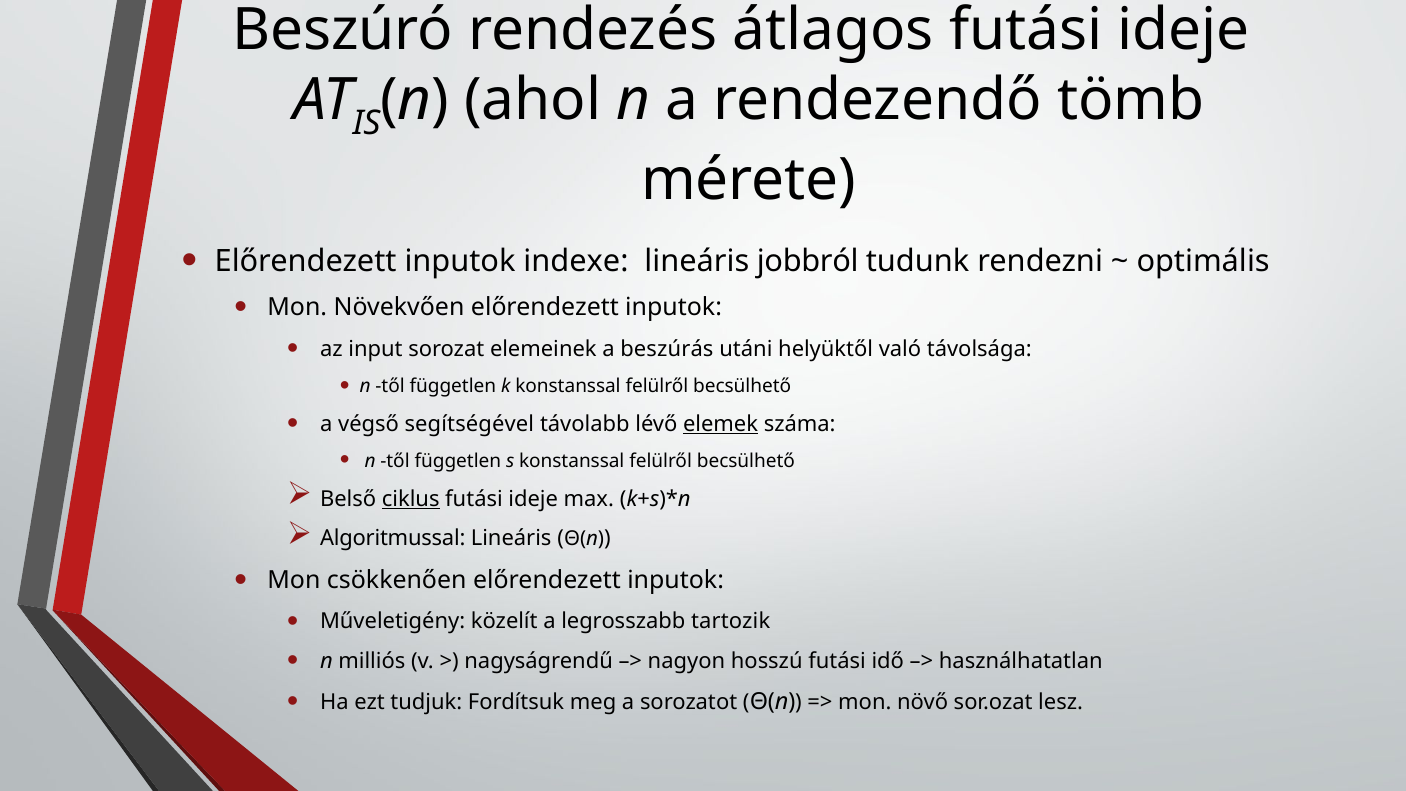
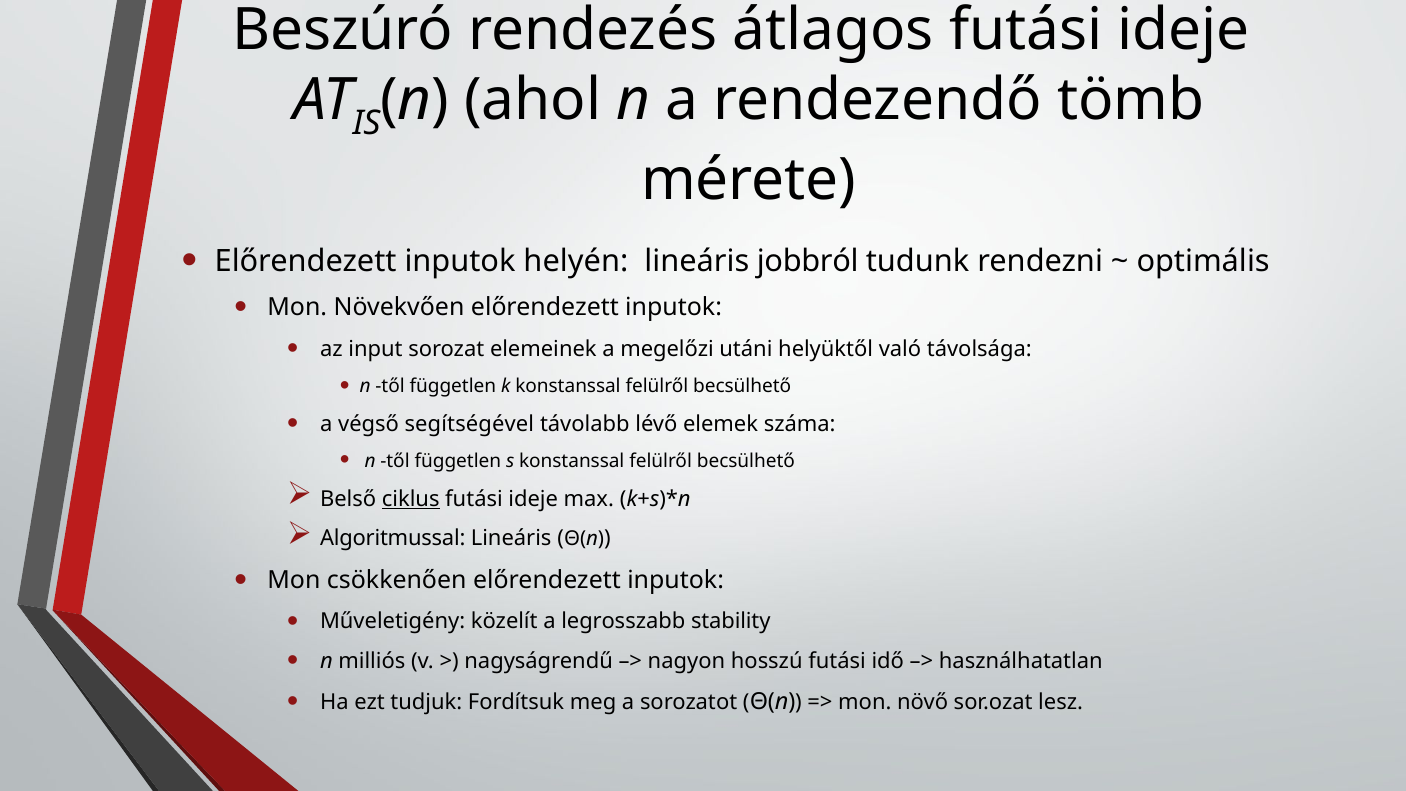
indexe: indexe -> helyén (576, 261)
beszúrás: beszúrás -> megelőzi (667, 349)
elemek underline: present -> none (721, 424)
tartozik: tartozik -> stability (731, 622)
